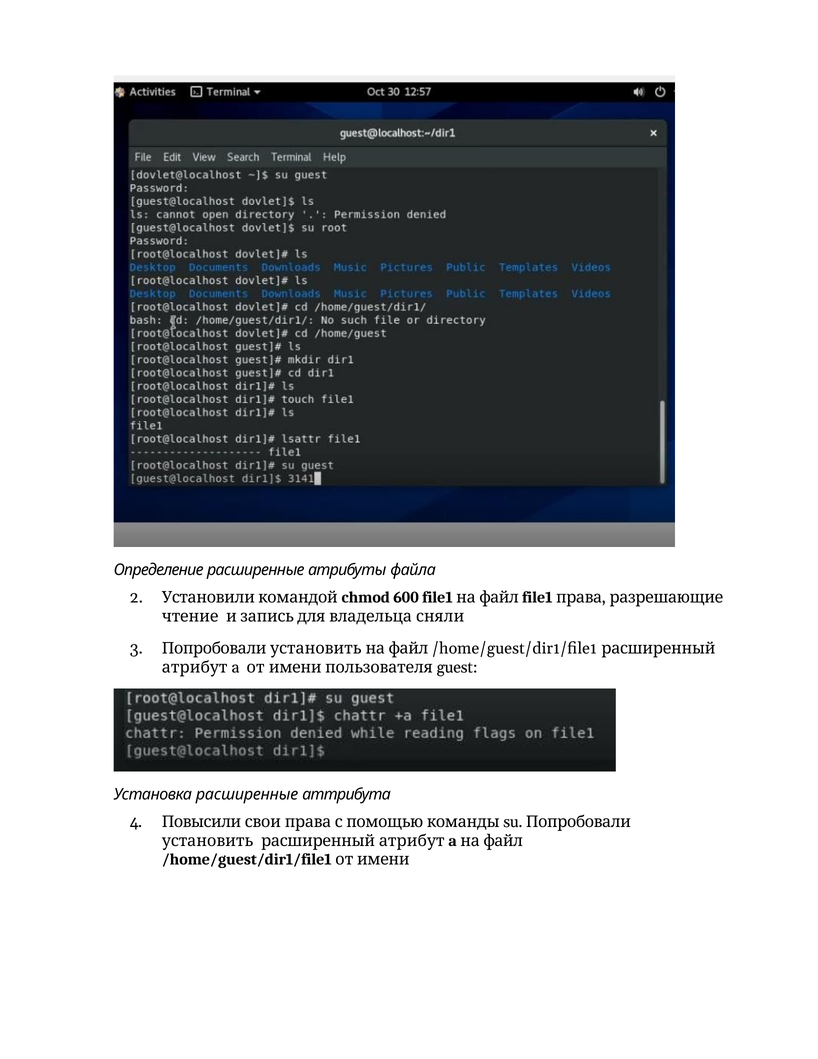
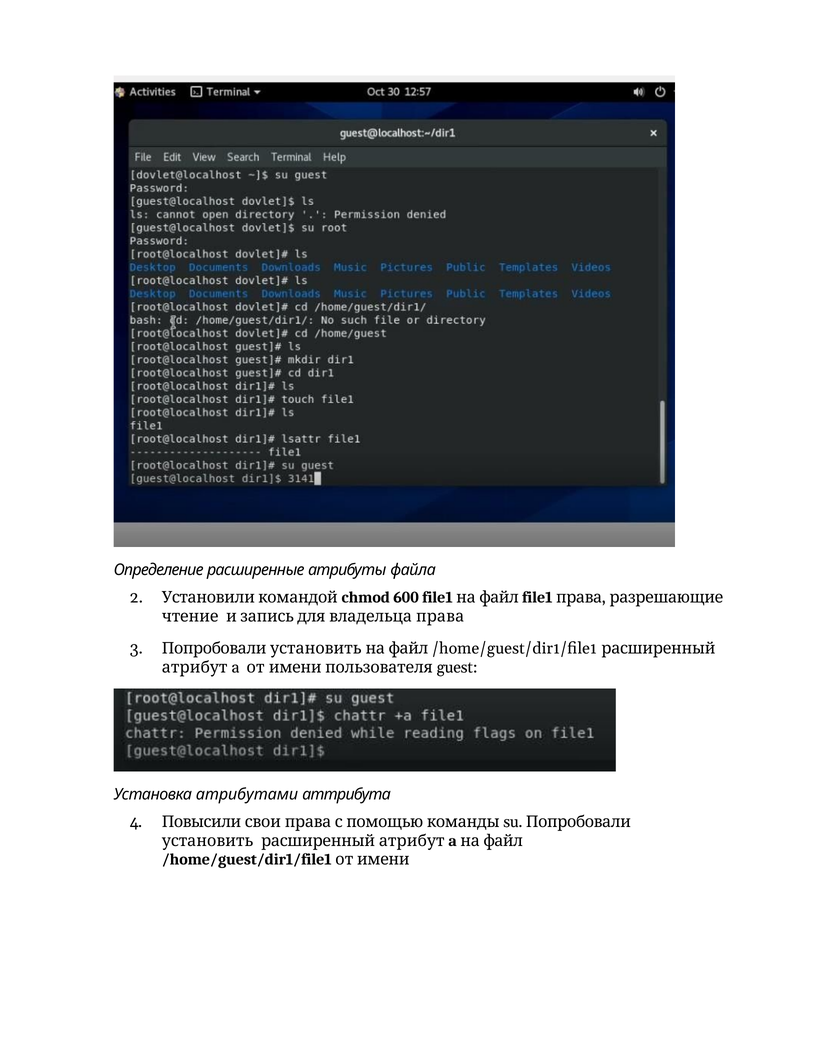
сняли: сняли -> права (440, 616)
Установка расширенные: расширенные -> атрибутами (247, 794)
